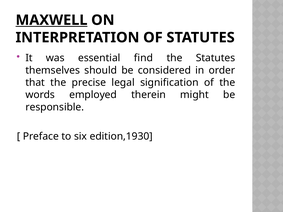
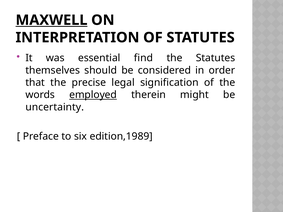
employed underline: none -> present (93, 95)
responsible: responsible -> uncertainty (55, 107)
edition,1930: edition,1930 -> edition,1989 (121, 137)
